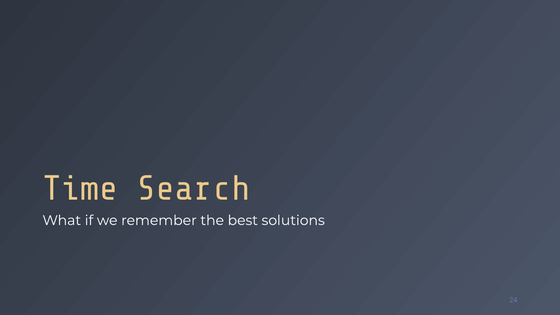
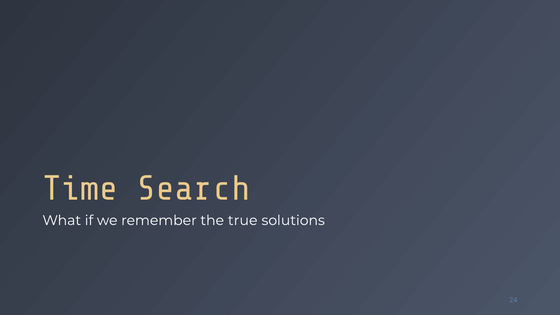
best: best -> true (243, 220)
